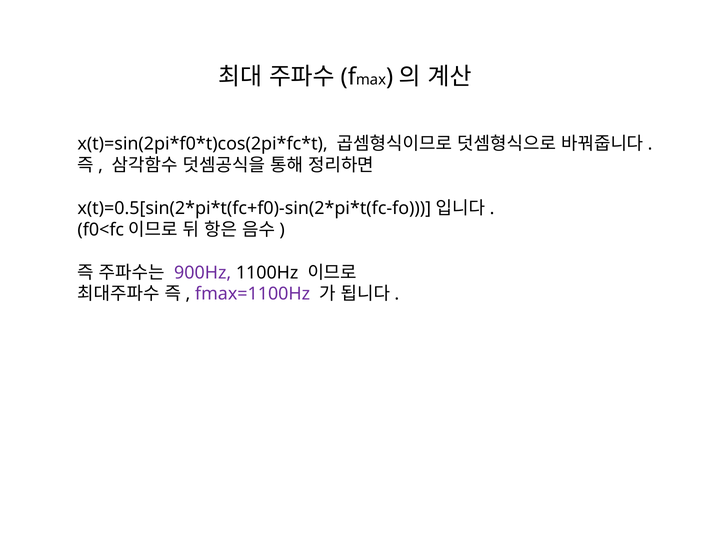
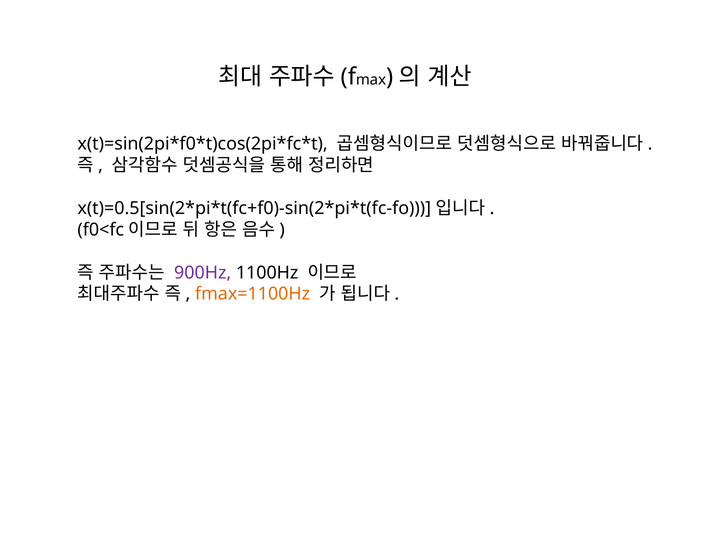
fmax=1100Hz colour: purple -> orange (253, 294)
